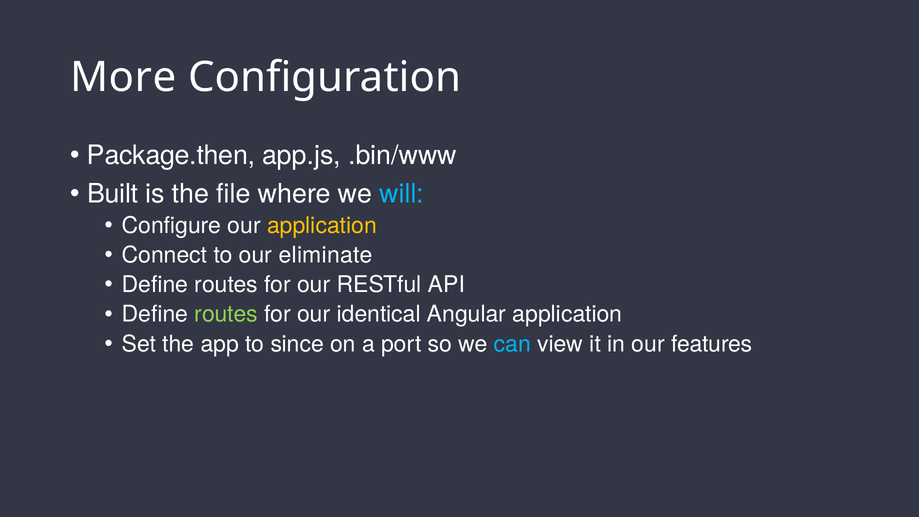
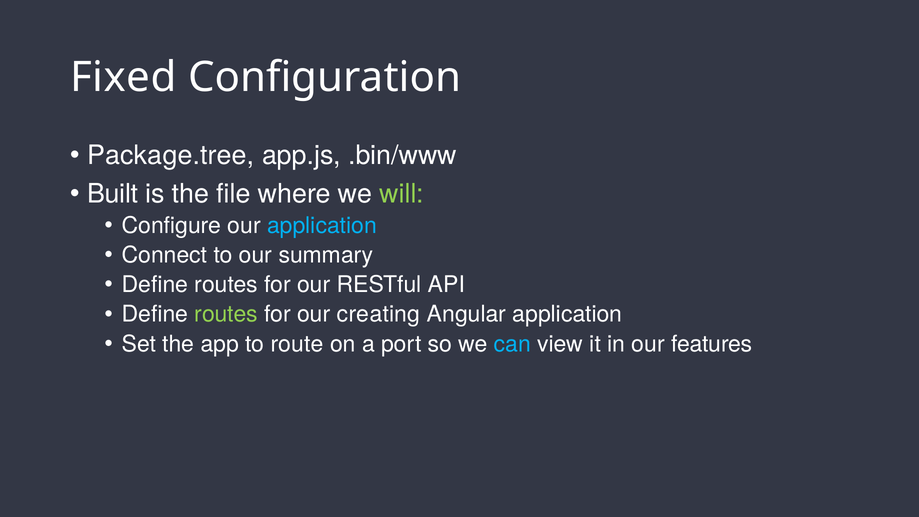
More: More -> Fixed (123, 77)
Package.then: Package.then -> Package.tree (171, 155)
will colour: light blue -> light green (402, 194)
application colour: yellow -> light blue (322, 226)
eliminate: eliminate -> summary (326, 255)
identical: identical -> creating (379, 314)
since: since -> route (297, 344)
